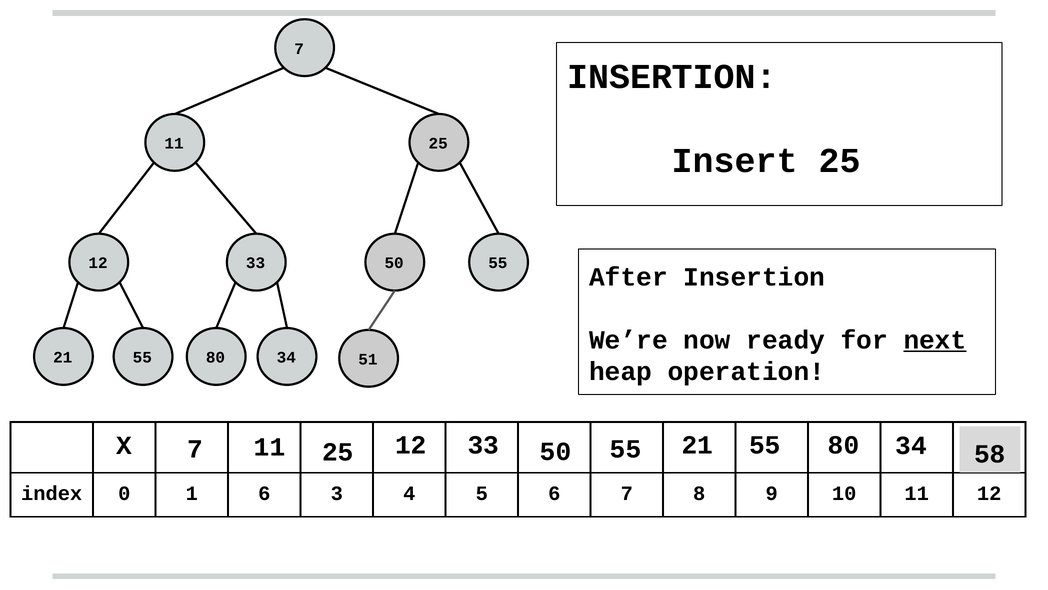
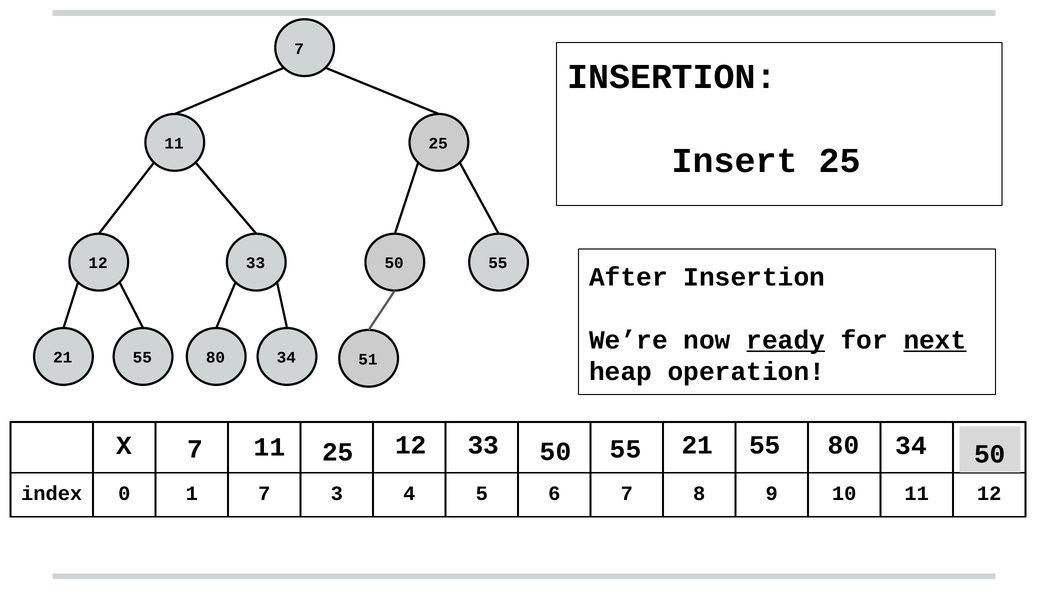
ready underline: none -> present (786, 340)
25 58: 58 -> 50 (990, 454)
1 6: 6 -> 7 (264, 493)
